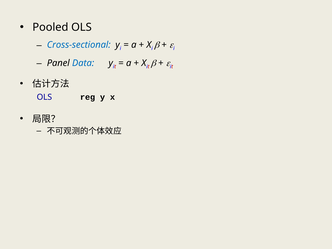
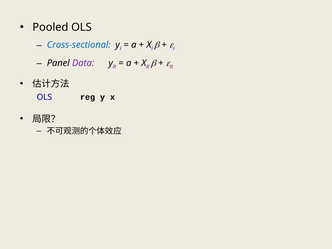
Data colour: blue -> purple (83, 63)
